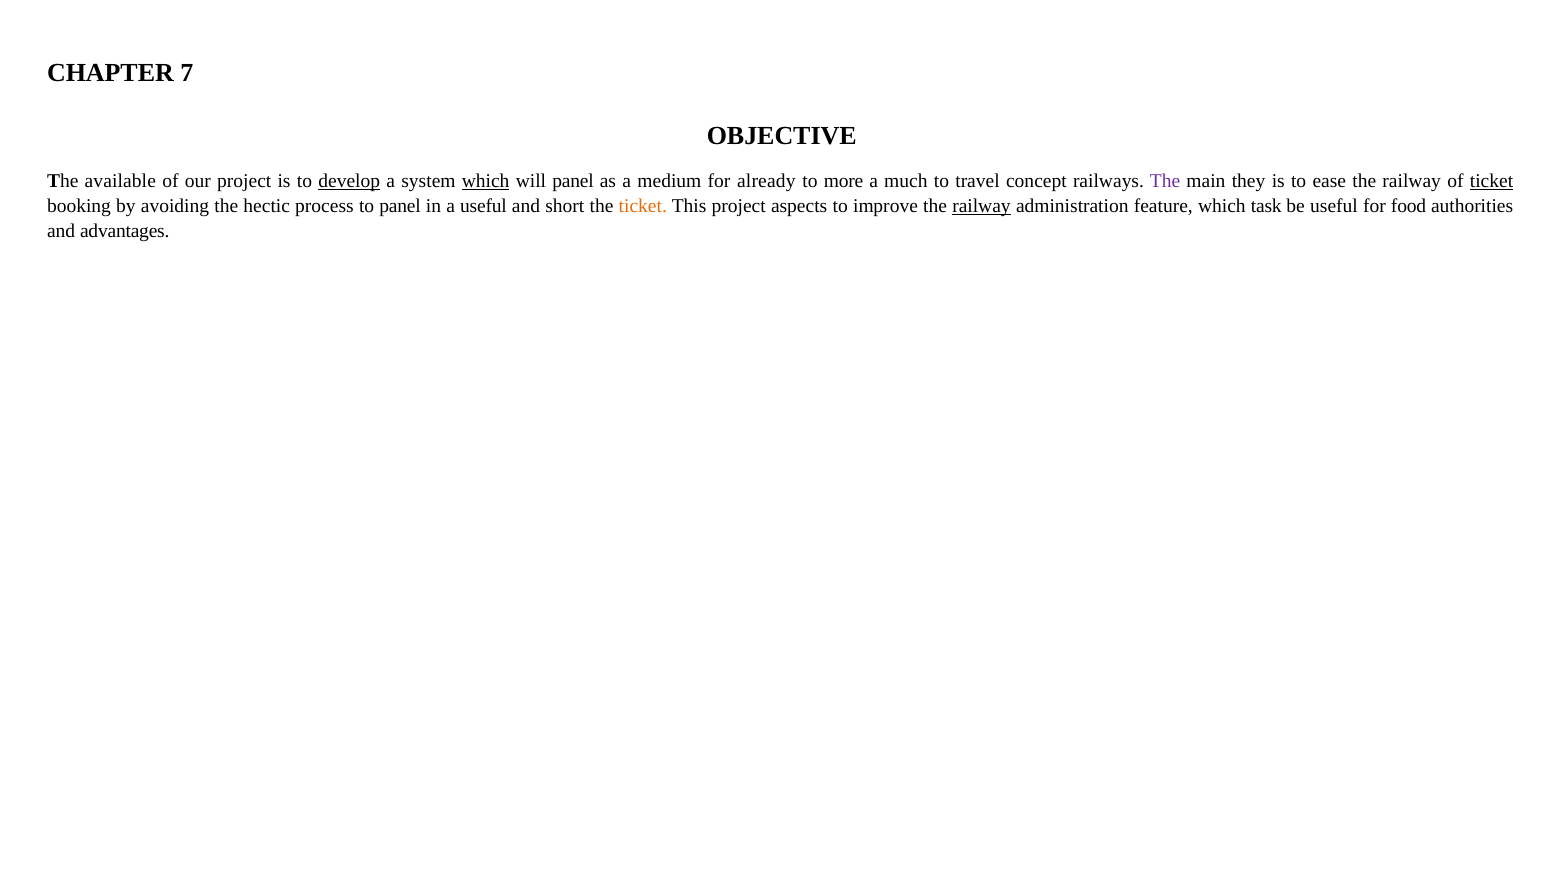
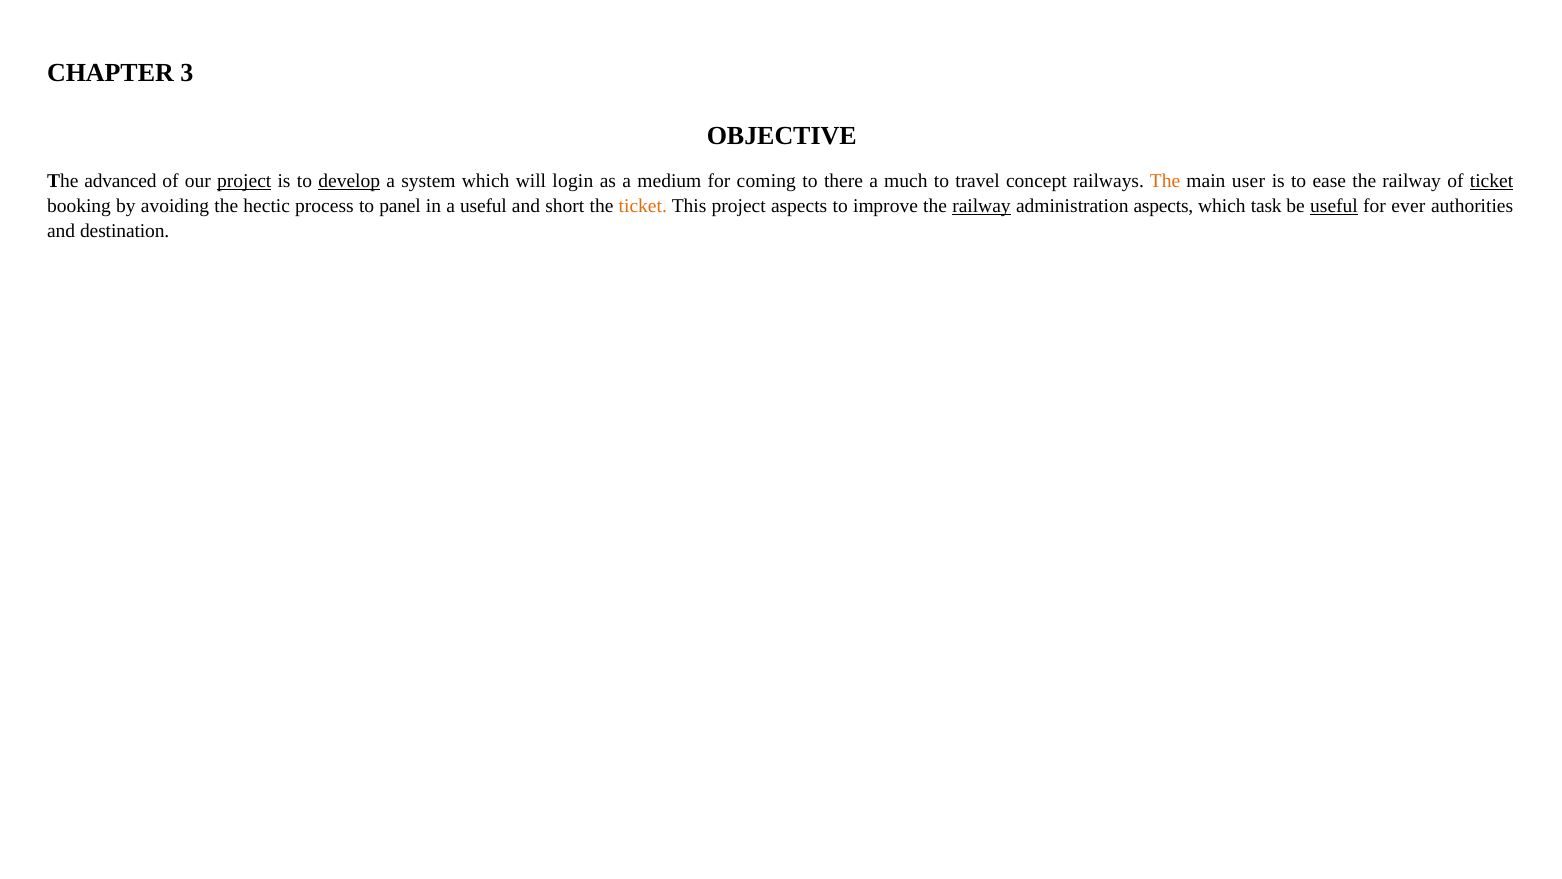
7: 7 -> 3 (187, 73)
available: available -> advanced (120, 181)
project underline: none -> present (244, 181)
which underline: present -> none (486, 181)
will panel: panel -> login (573, 181)
already: already -> coming (766, 181)
more: more -> there (843, 181)
The colour: purple -> orange (1165, 181)
they: they -> user (1248, 181)
administration feature: feature -> aspects (1163, 206)
useful underline: none -> present (1334, 206)
food: food -> ever (1408, 206)
advantages: advantages -> destination (125, 231)
